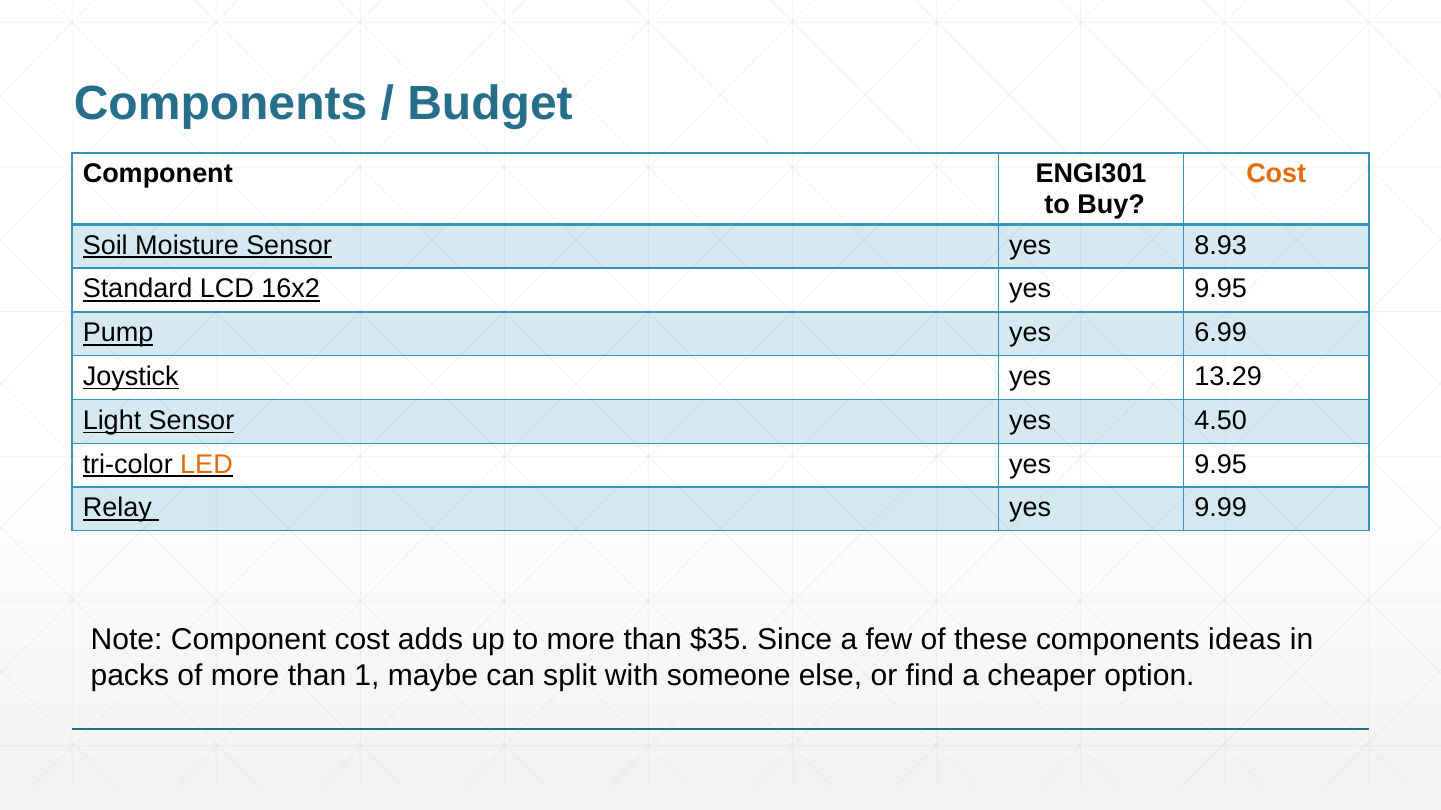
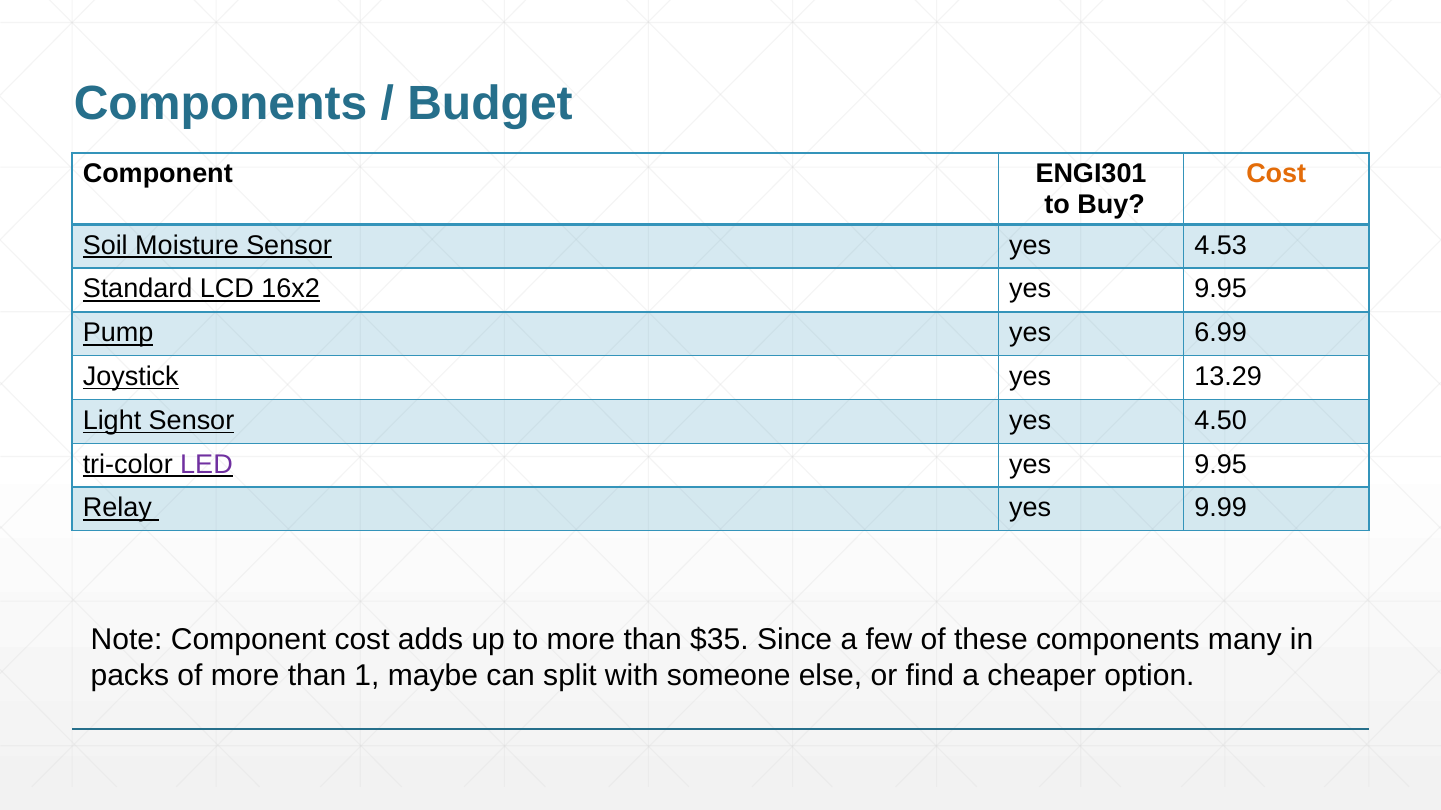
8.93: 8.93 -> 4.53 (1221, 245)
LED colour: orange -> purple (206, 465)
ideas: ideas -> many (1245, 640)
